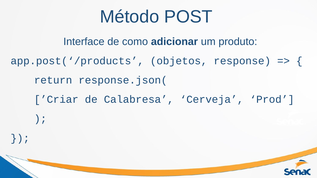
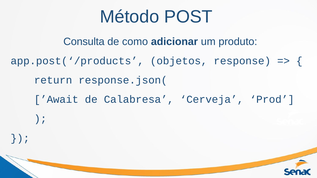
Interface: Interface -> Consulta (84, 42)
’Criar: ’Criar -> ’Await (56, 100)
